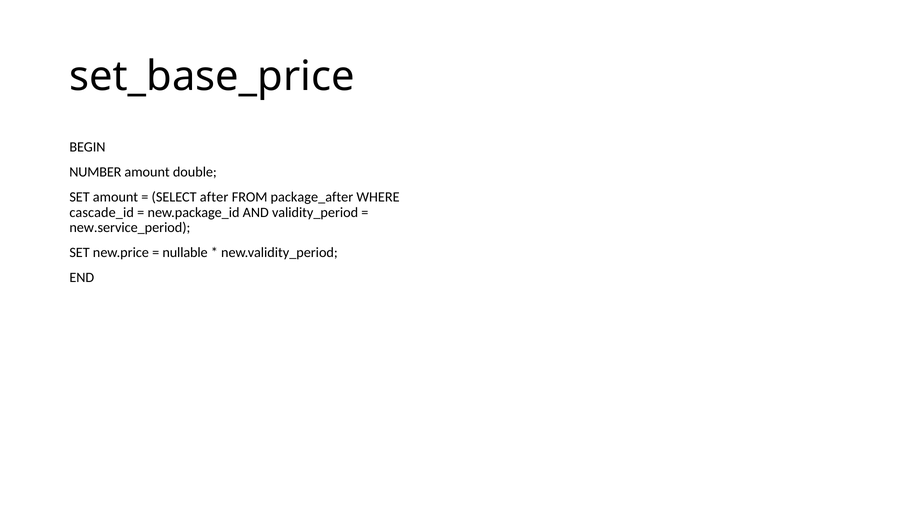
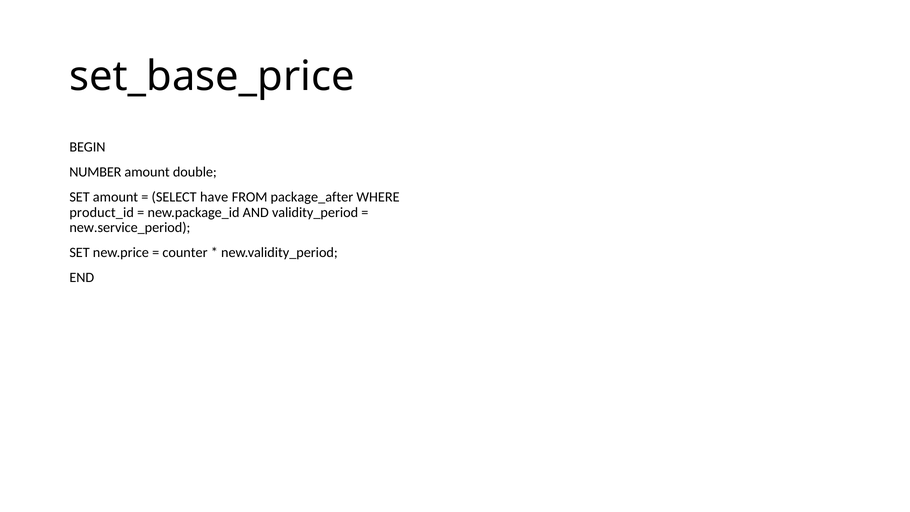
after: after -> have (214, 197)
cascade_id: cascade_id -> product_id (102, 212)
nullable: nullable -> counter (185, 253)
